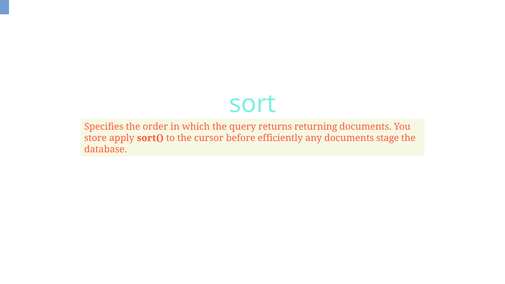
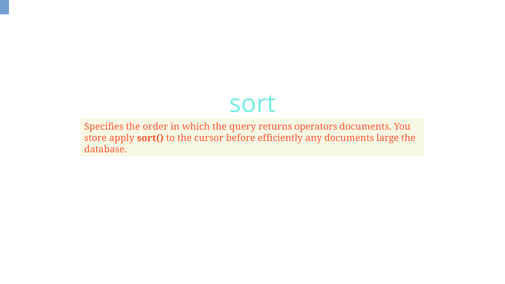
returning: returning -> operators (316, 127)
stage: stage -> large (388, 138)
